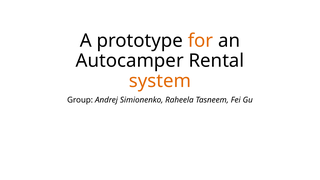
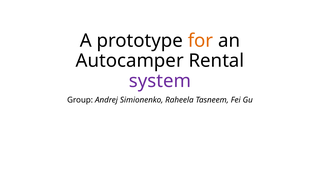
system colour: orange -> purple (160, 81)
